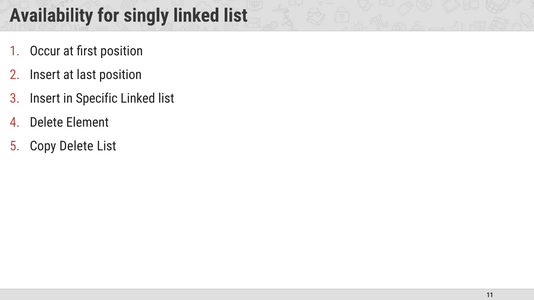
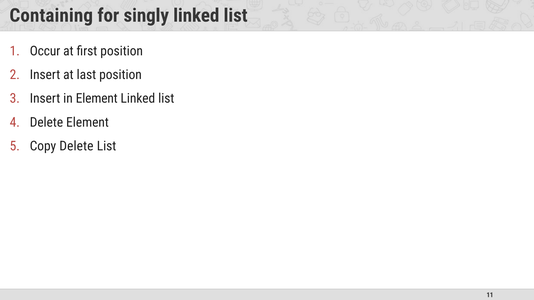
Availability: Availability -> Containing (51, 15)
in Specific: Specific -> Element (97, 99)
